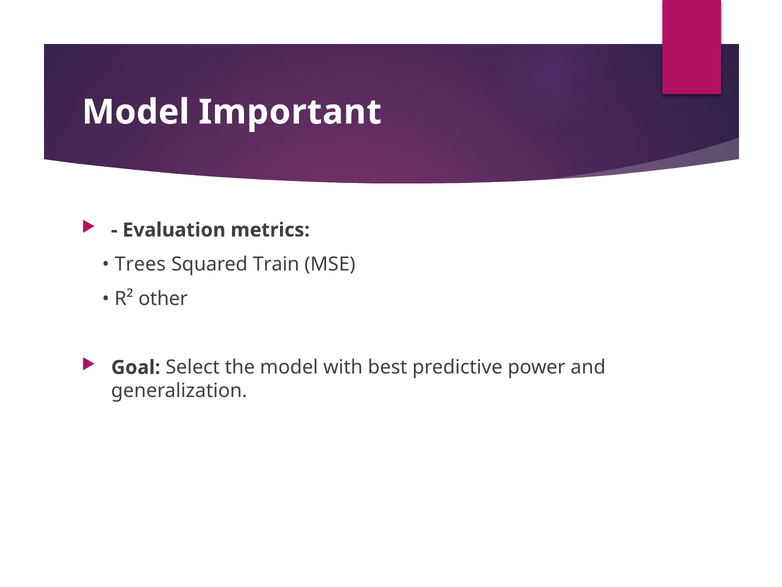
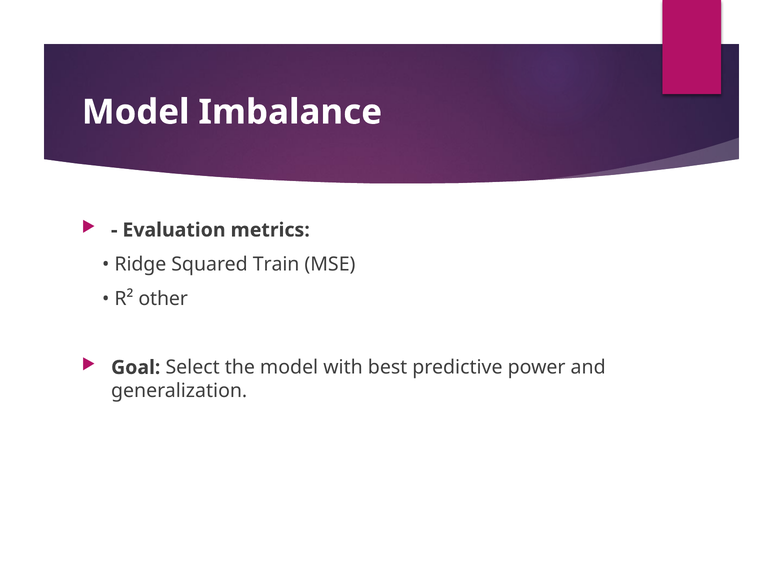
Important: Important -> Imbalance (290, 112)
Trees: Trees -> Ridge (140, 264)
